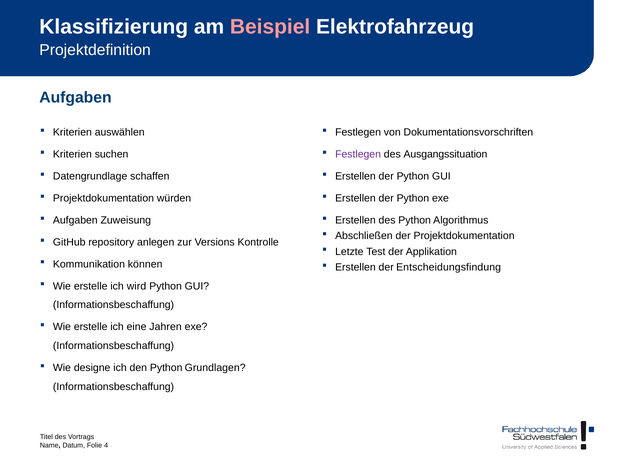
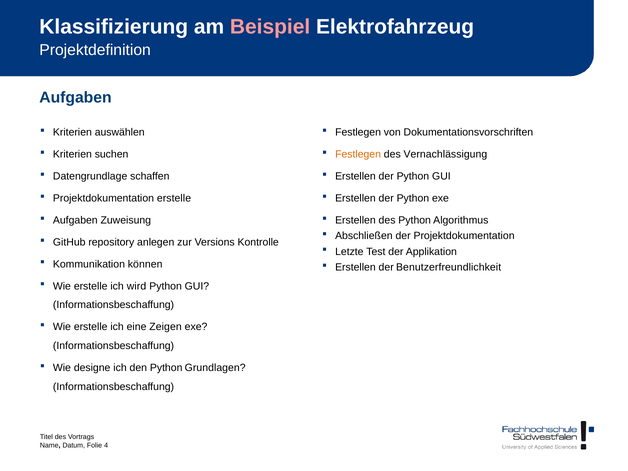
Festlegen colour: purple -> orange (358, 154)
Ausgangssituation: Ausgangssituation -> Vernachlässigung (445, 154)
Projektdokumentation würden: würden -> erstelle (174, 198)
Entscheidungsfindung: Entscheidungsfindung -> Benutzerfreundlichkeit (449, 267)
Jahren: Jahren -> Zeigen (166, 327)
